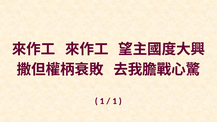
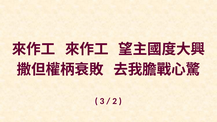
1: 1 -> 3 (102, 101)
1: 1 -> 2 (115, 101)
